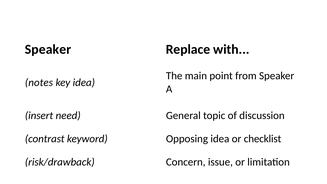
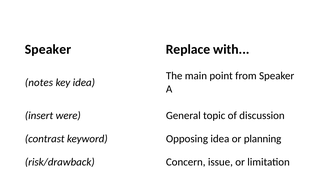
need: need -> were (68, 115)
checklist: checklist -> planning (263, 139)
